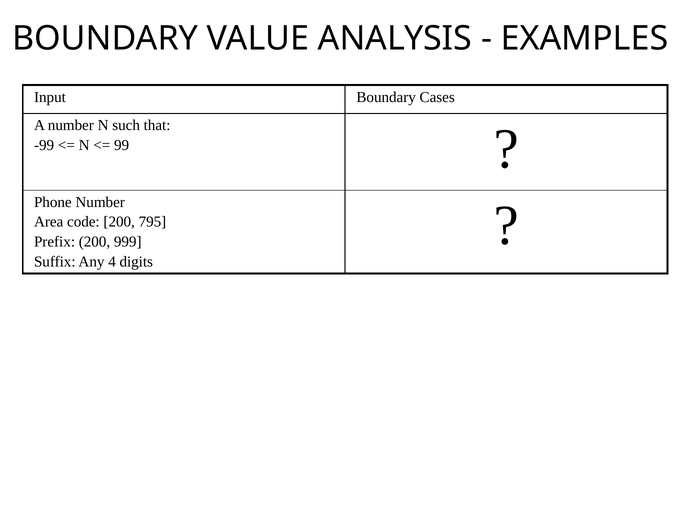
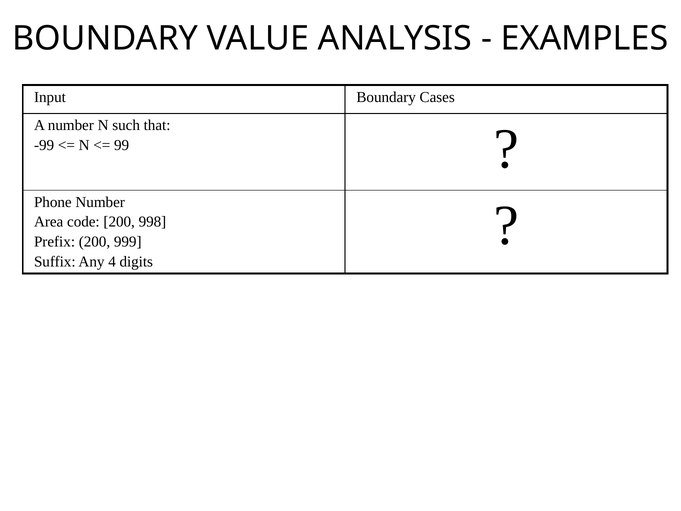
795: 795 -> 998 (152, 222)
